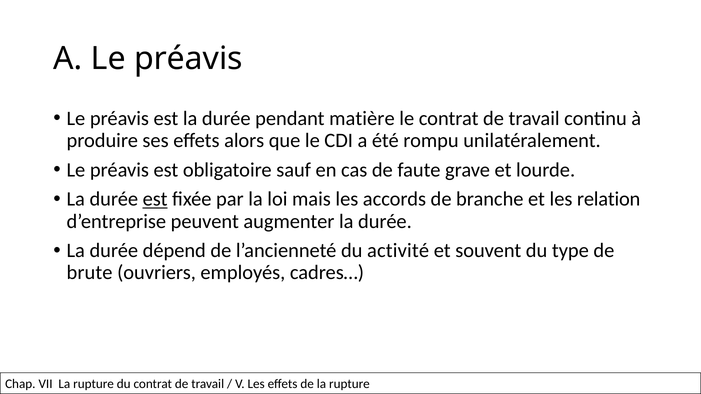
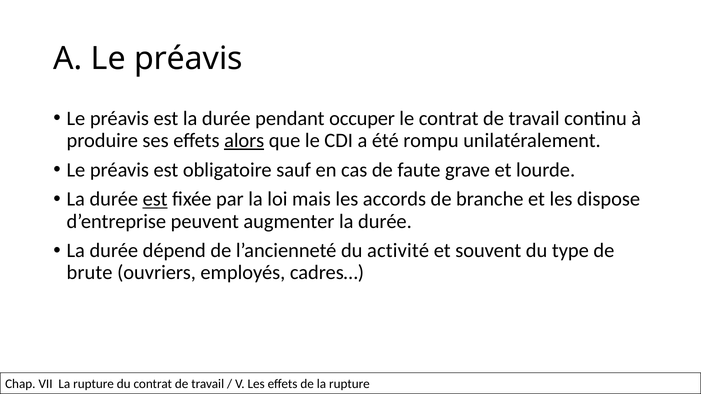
matière: matière -> occuper (362, 119)
alors underline: none -> present (244, 141)
relation: relation -> dispose (609, 199)
